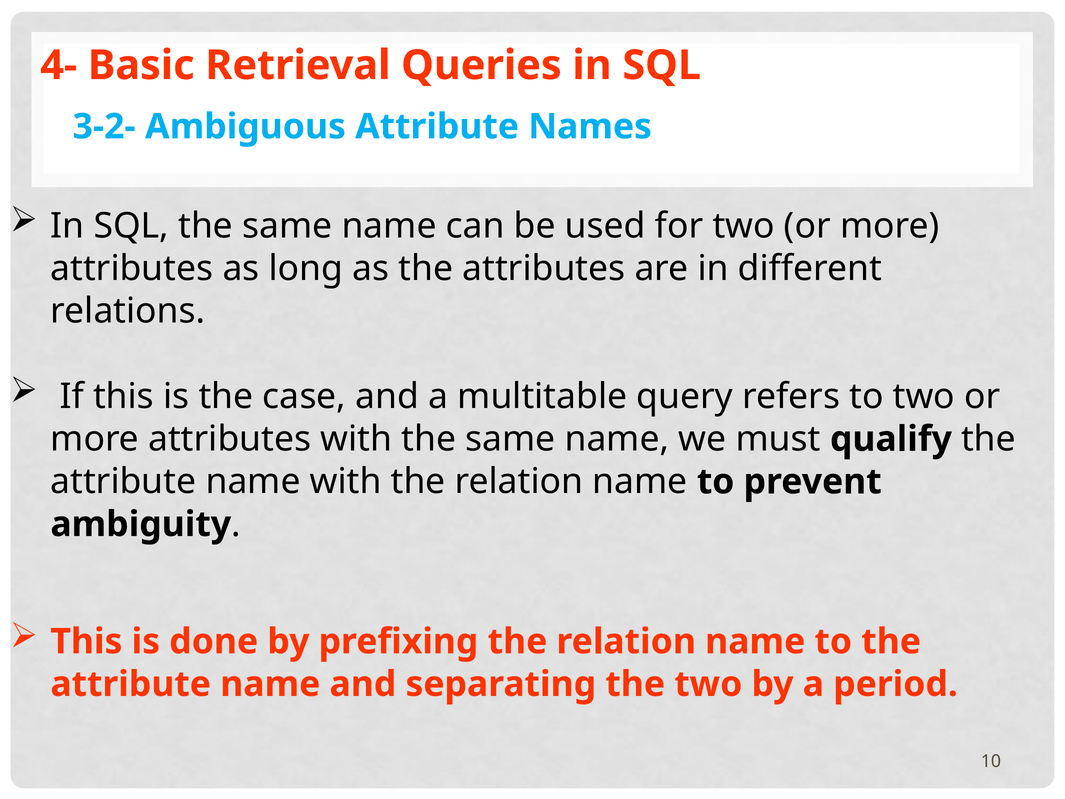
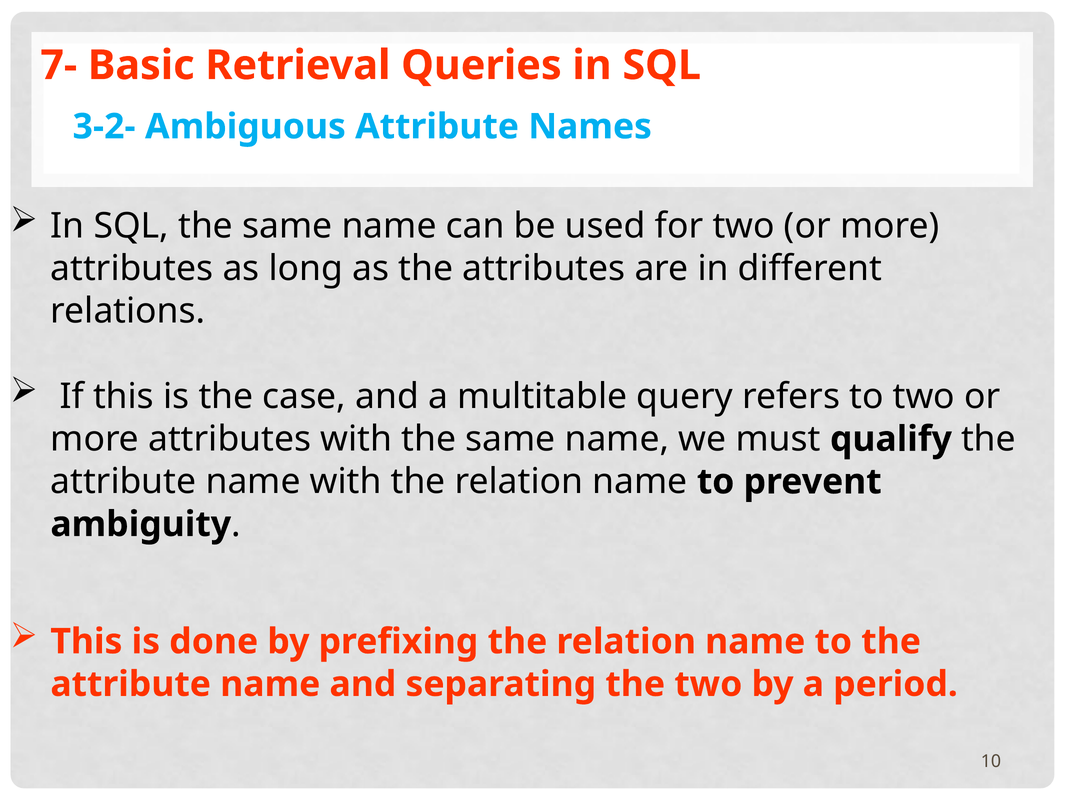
4-: 4- -> 7- (59, 65)
